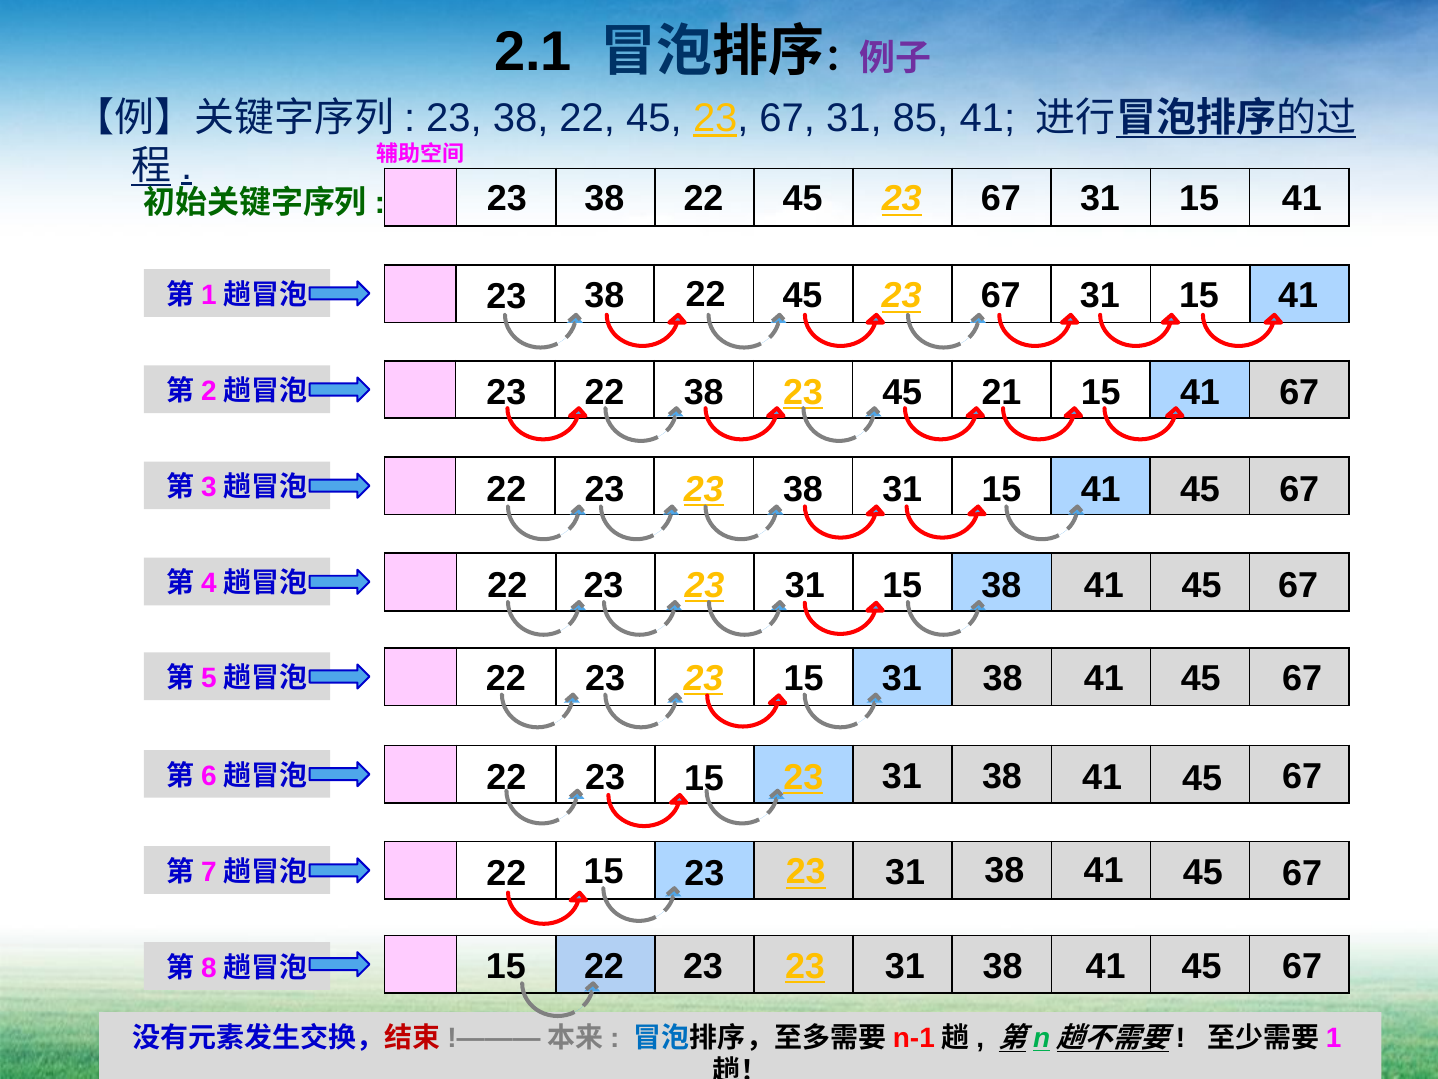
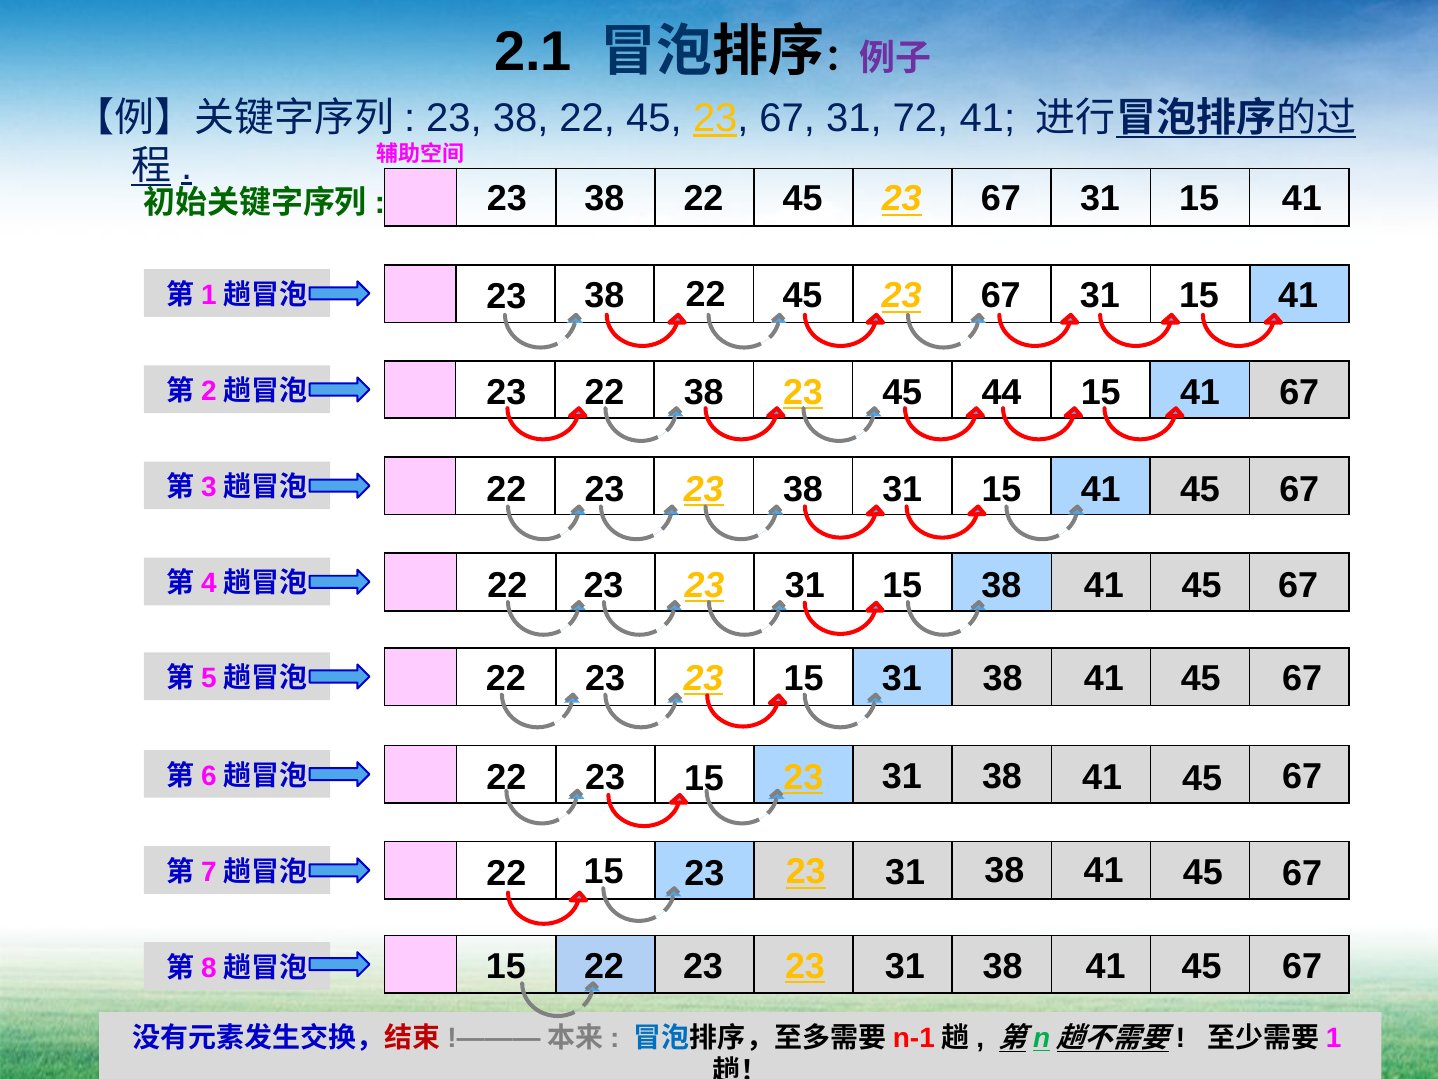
85: 85 -> 72 (921, 118)
21: 21 -> 44 (1001, 392)
